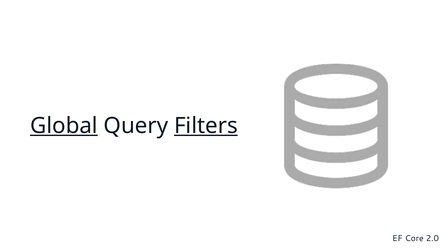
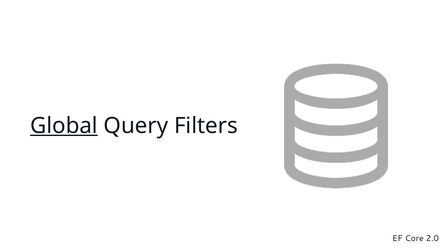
Filters underline: present -> none (206, 126)
